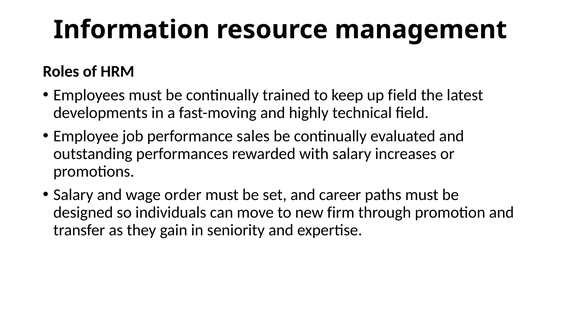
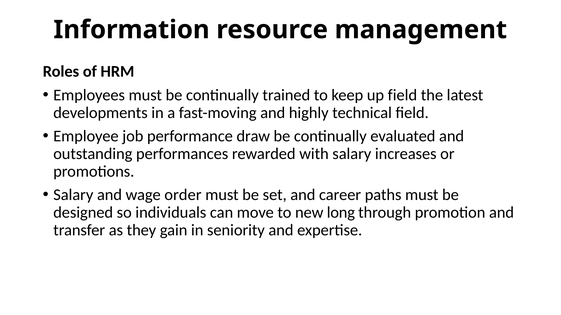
sales: sales -> draw (253, 136)
firm: firm -> long (341, 213)
